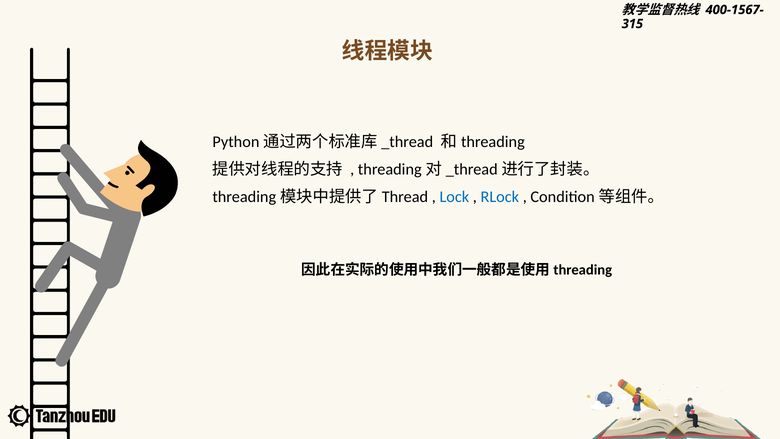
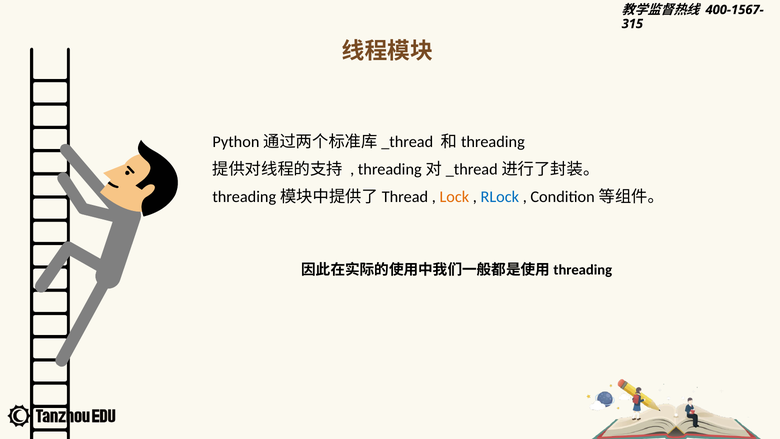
Lock colour: blue -> orange (454, 197)
